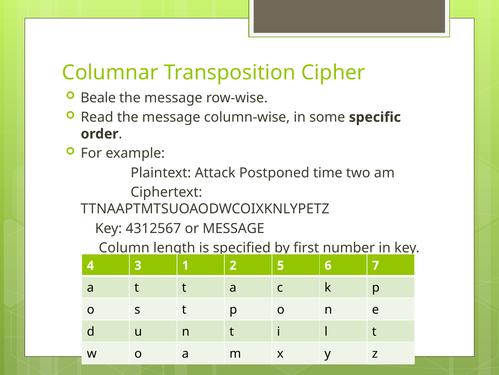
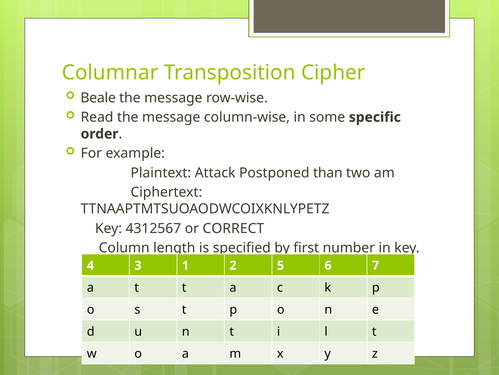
time: time -> than (328, 173)
or MESSAGE: MESSAGE -> CORRECT (233, 228)
